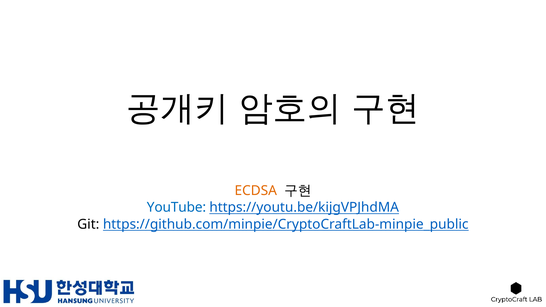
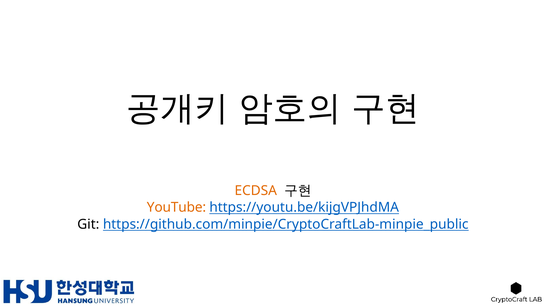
YouTube colour: blue -> orange (176, 208)
